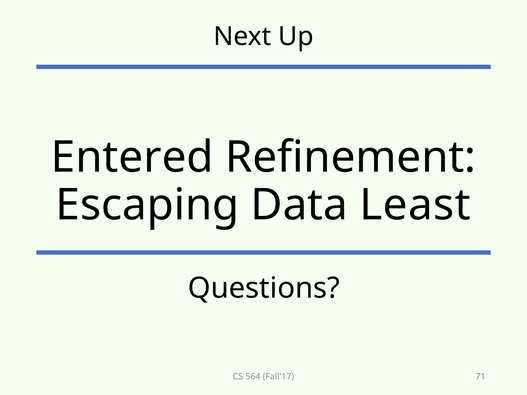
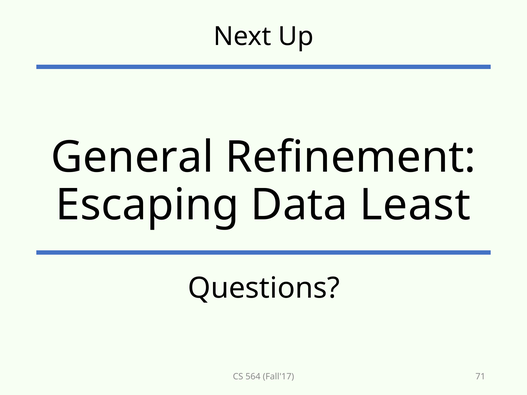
Entered: Entered -> General (132, 158)
